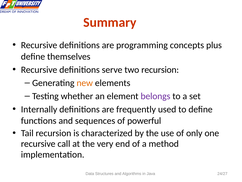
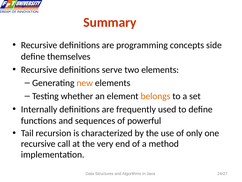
plus: plus -> side (214, 45)
two recursion: recursion -> elements (160, 70)
belongs colour: purple -> orange (155, 96)
